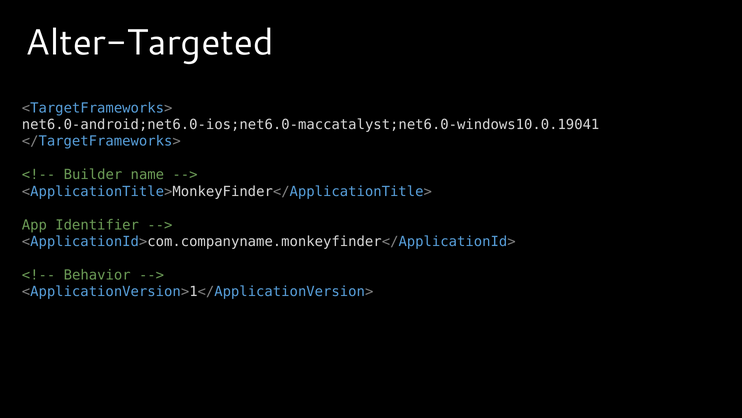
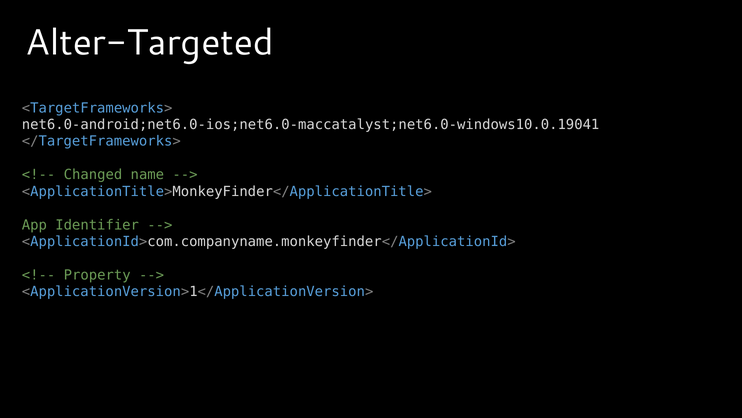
Builder: Builder -> Changed (93, 175)
Behavior: Behavior -> Property (97, 275)
